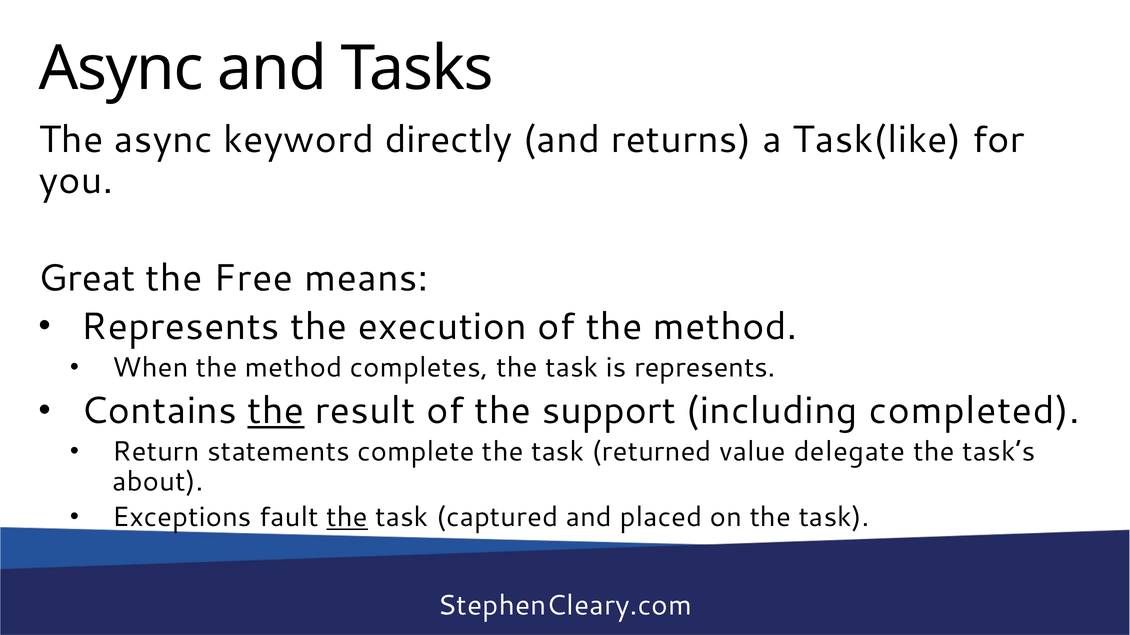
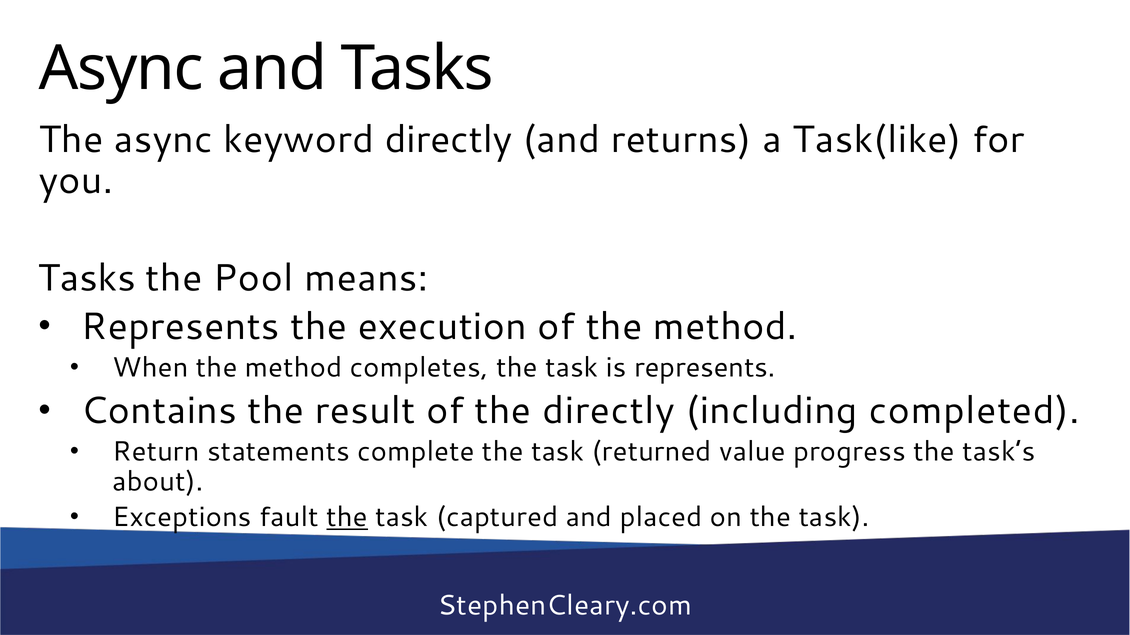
Great: Great -> Tasks (87, 278)
Free: Free -> Pool (253, 278)
the underline: present -> none (276, 411)
the support: support -> directly (608, 411)
delegate: delegate -> progress (849, 452)
